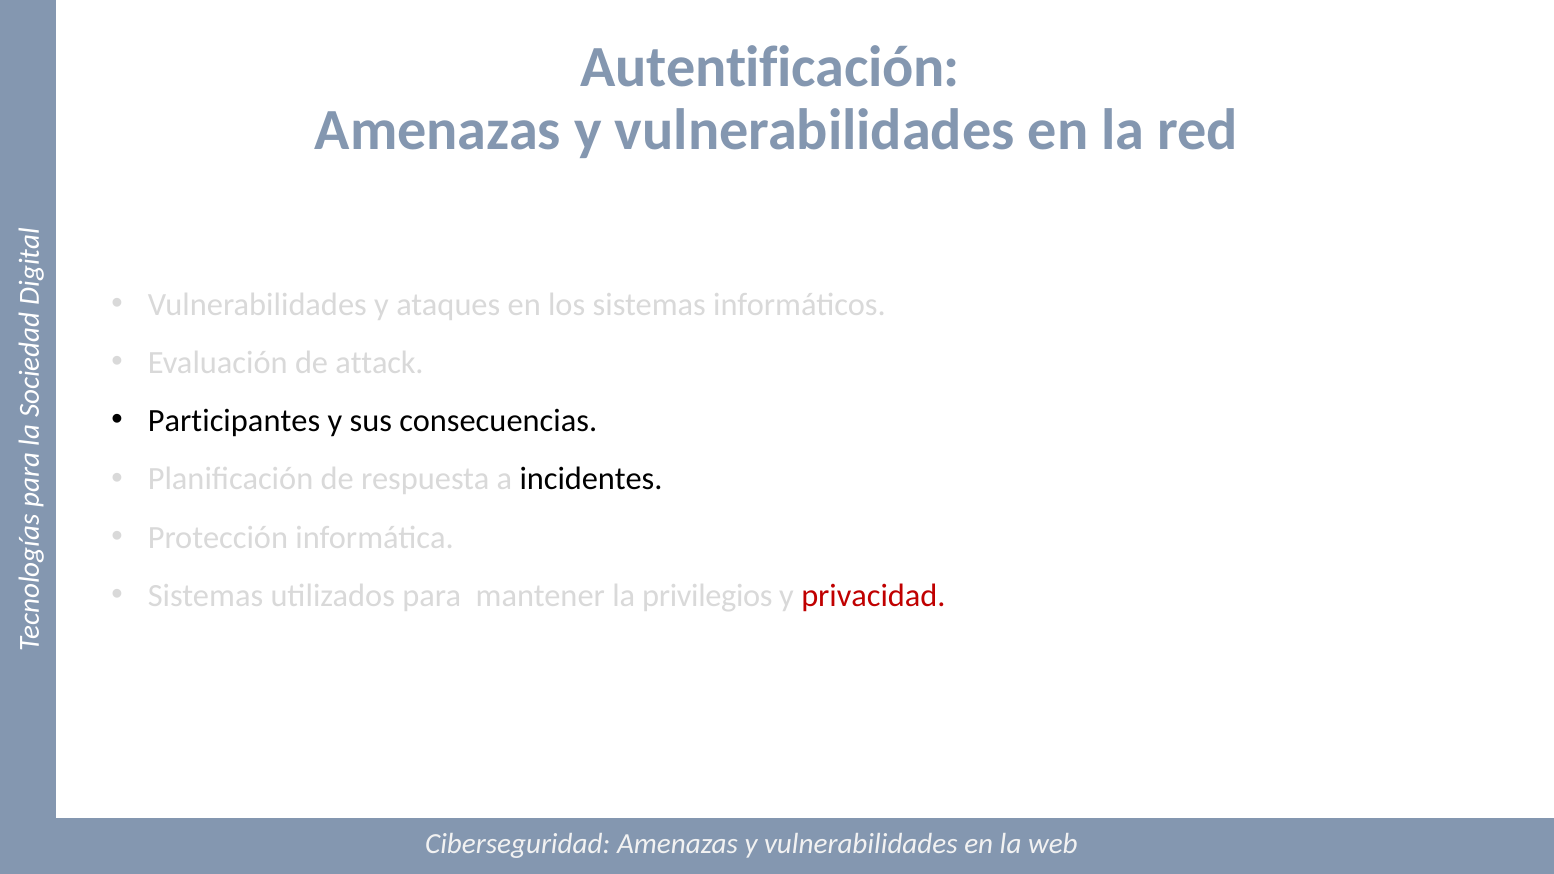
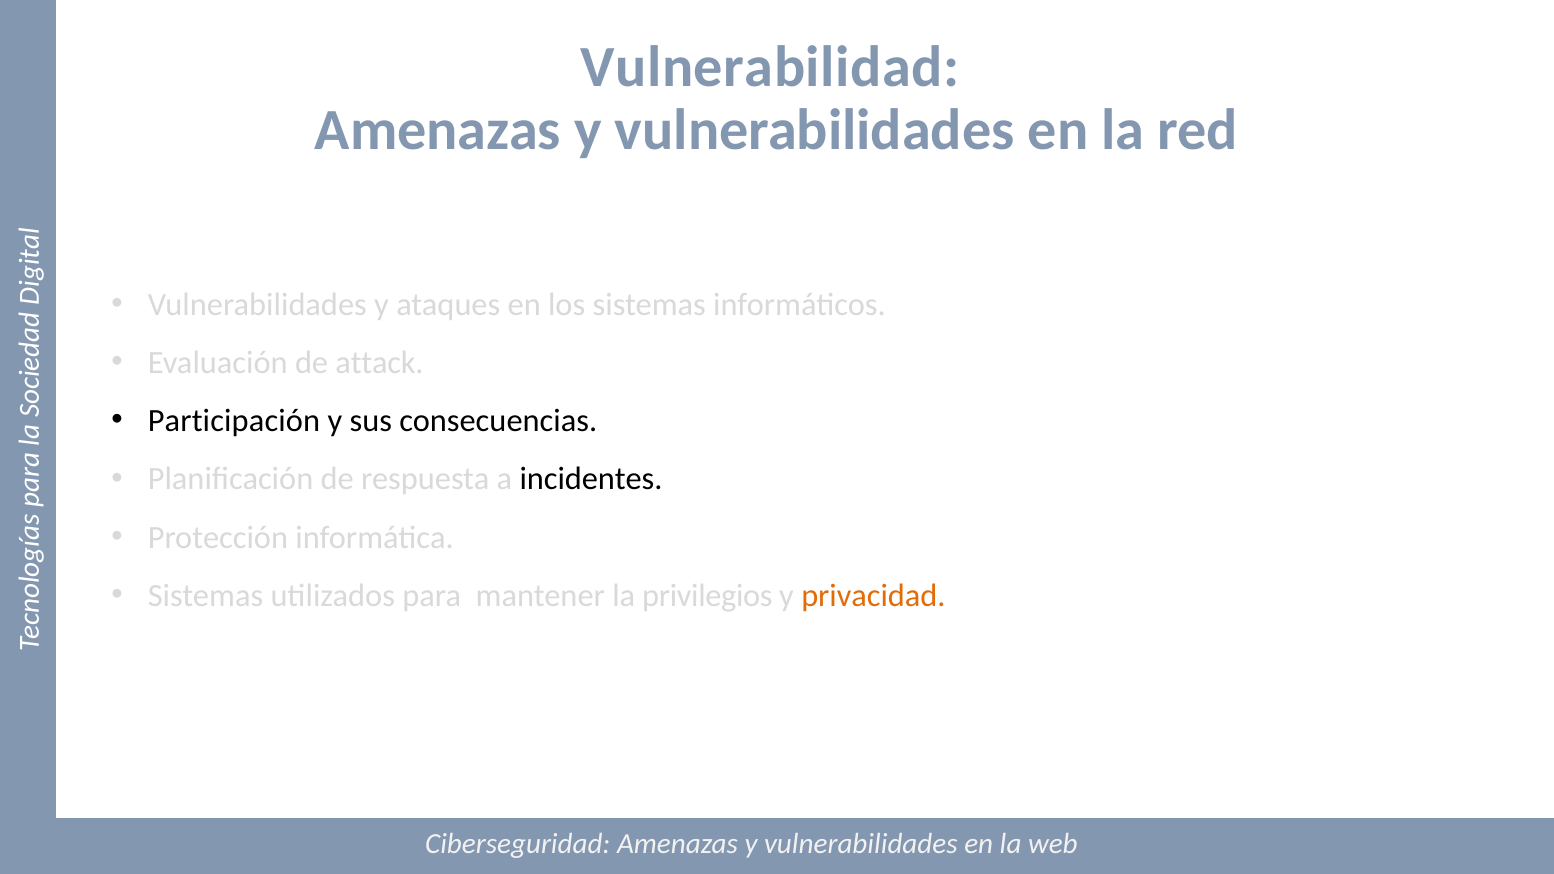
Autentificación: Autentificación -> Vulnerabilidad (770, 68)
Participantes: Participantes -> Participación (234, 421)
privacidad colour: red -> orange (873, 596)
